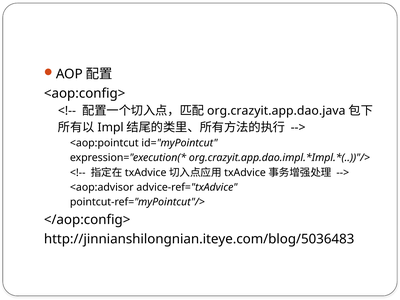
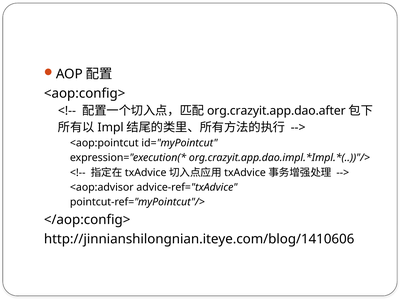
org.crazyit.app.dao.java: org.crazyit.app.dao.java -> org.crazyit.app.dao.after (276, 111)
http://jinnianshilongnian.iteye.com/blog/5036483: http://jinnianshilongnian.iteye.com/blog/5036483 -> http://jinnianshilongnian.iteye.com/blog/1410606 (199, 239)
